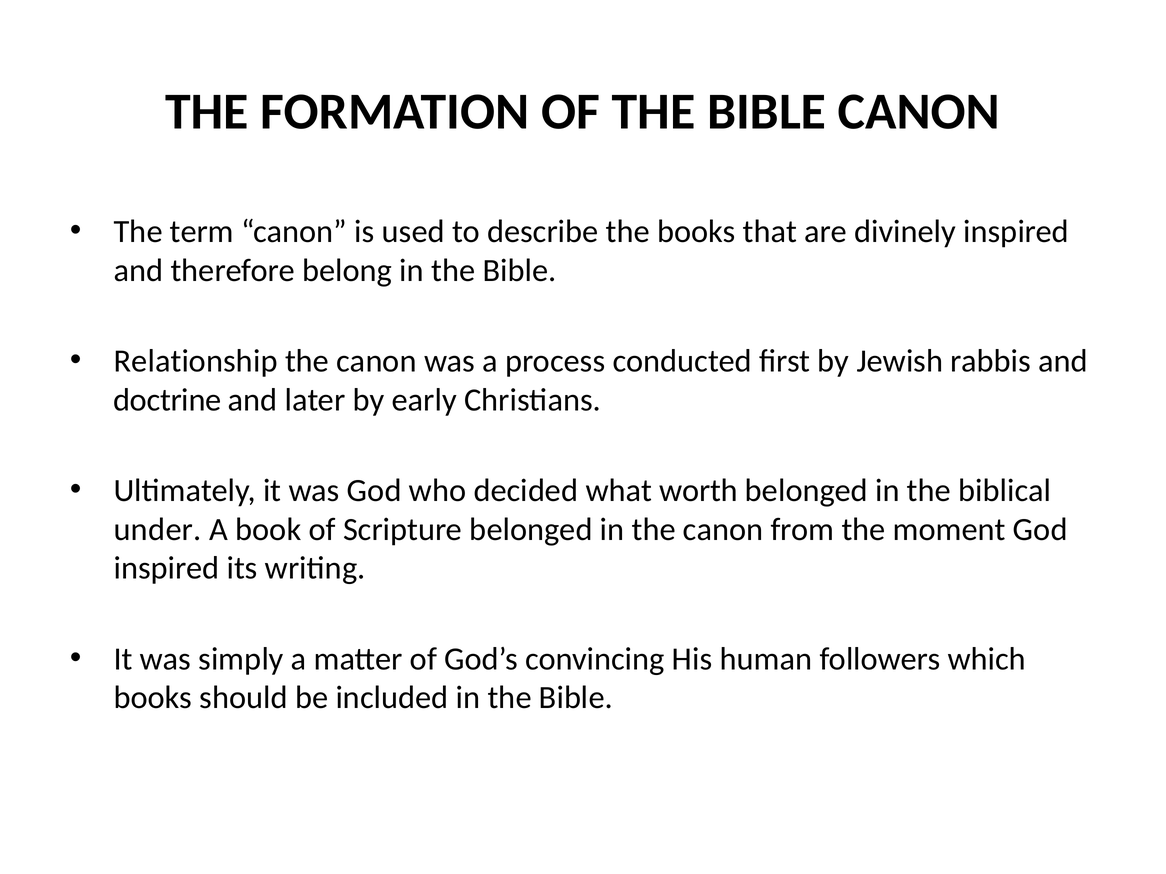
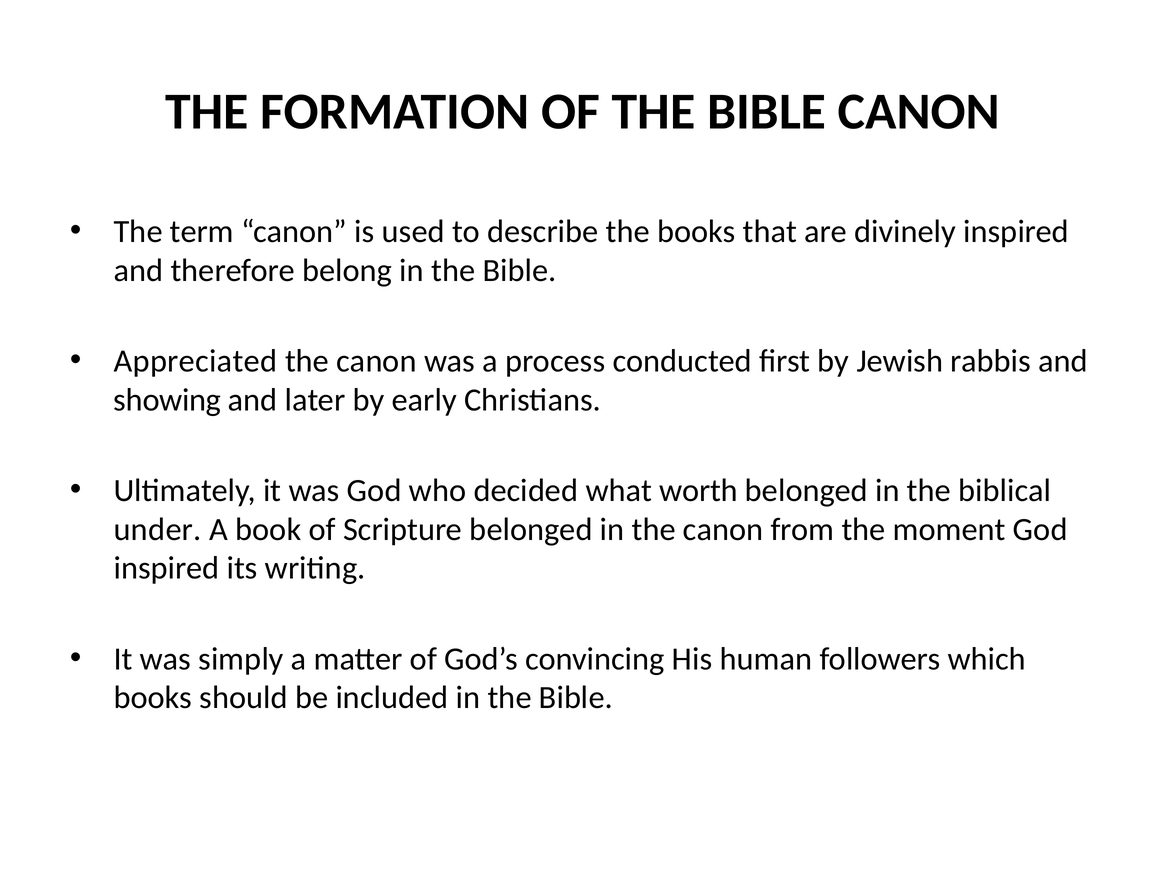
Relationship: Relationship -> Appreciated (196, 361)
doctrine: doctrine -> showing (167, 400)
